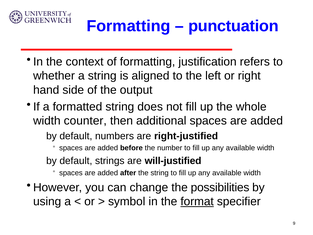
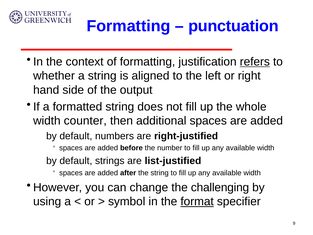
refers underline: none -> present (255, 62)
will-justified: will-justified -> list-justified (173, 161)
possibilities: possibilities -> challenging (220, 187)
